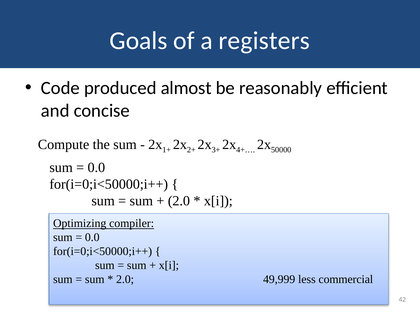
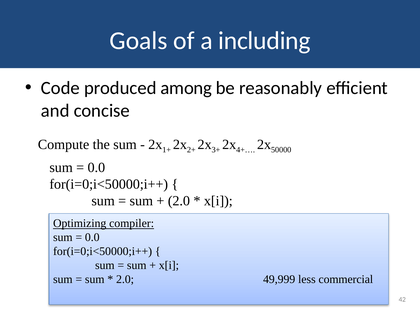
registers: registers -> including (264, 41)
almost: almost -> among (186, 88)
